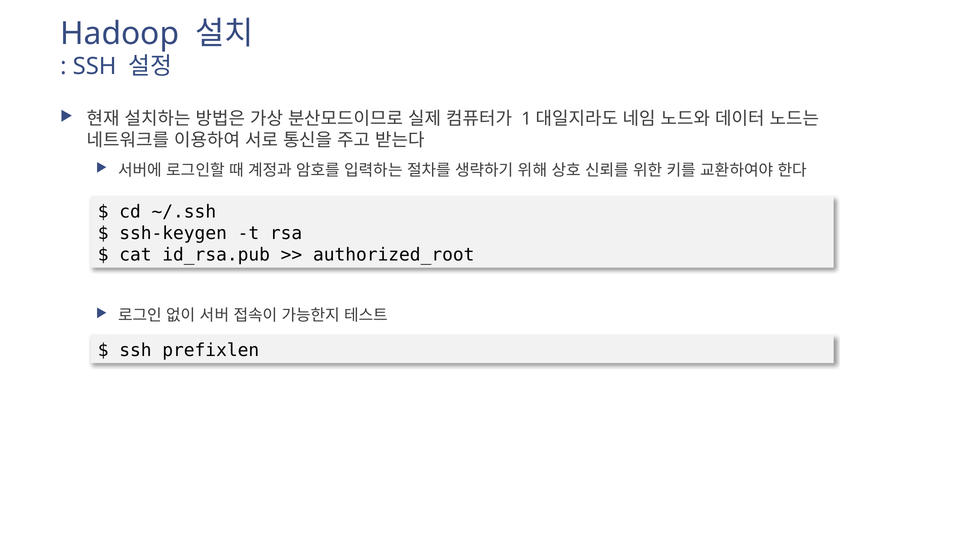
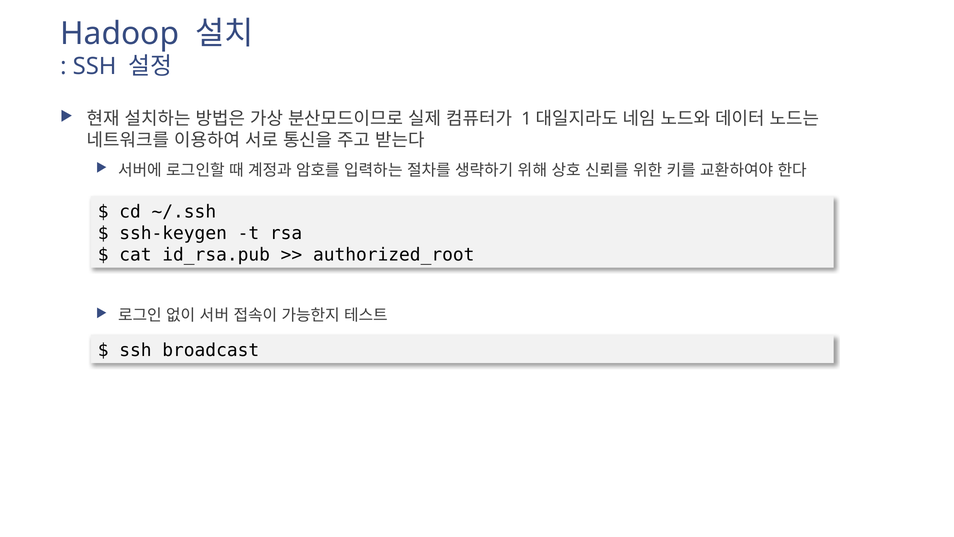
prefixlen: prefixlen -> broadcast (211, 350)
